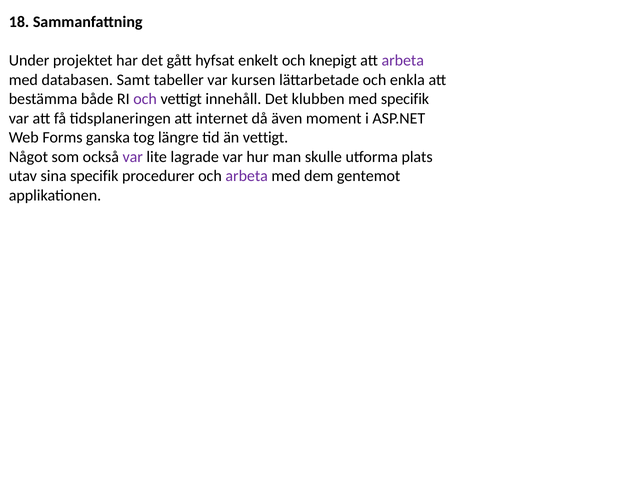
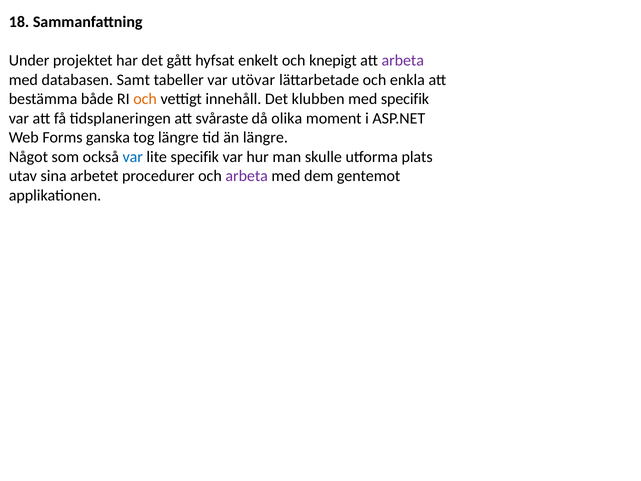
kursen: kursen -> utövar (253, 80)
och colour: purple -> orange (145, 99)
internet: internet -> svåraste (222, 118)
även: även -> olika (287, 118)
än vettigt: vettigt -> längre (265, 137)
var colour: purple -> blue (133, 157)
lite lagrade: lagrade -> specifik (195, 157)
sina specifik: specifik -> arbetet (94, 176)
